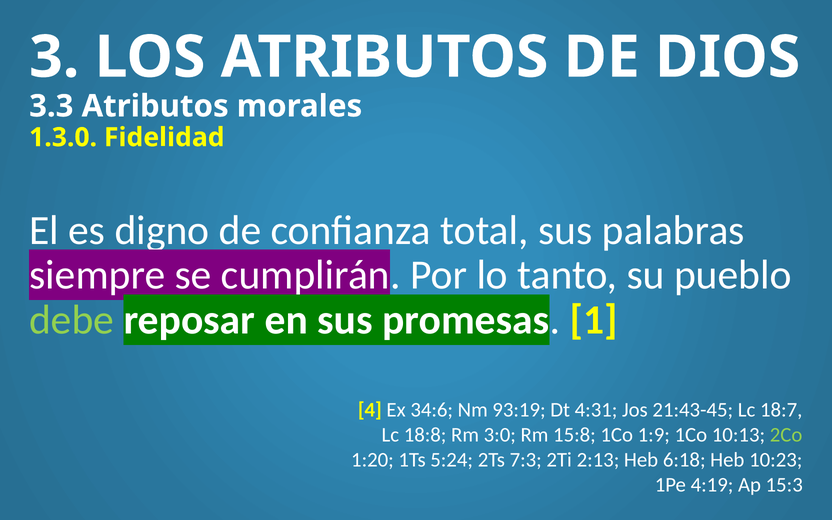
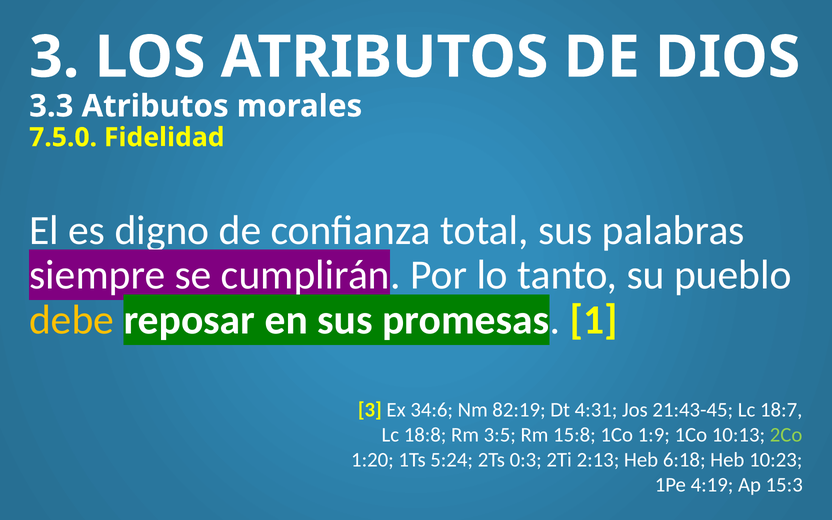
1.3.0: 1.3.0 -> 7.5.0 (63, 137)
debe colour: light green -> yellow (72, 320)
4: 4 -> 3 (370, 410)
93:19: 93:19 -> 82:19 (519, 410)
3:0: 3:0 -> 3:5 (500, 435)
7:3: 7:3 -> 0:3 (526, 460)
